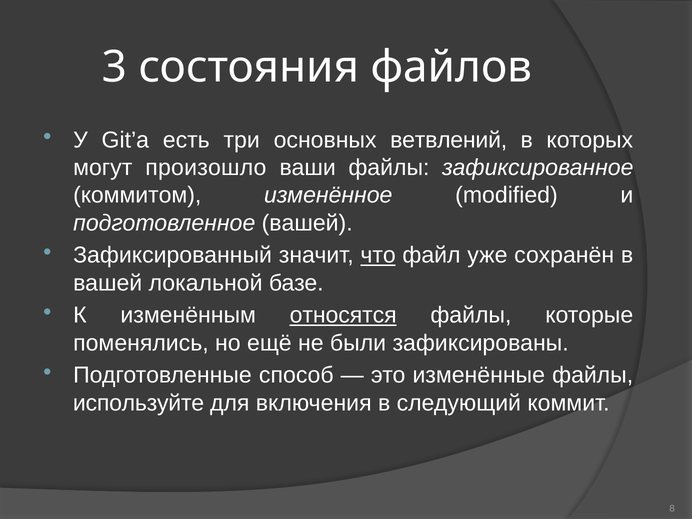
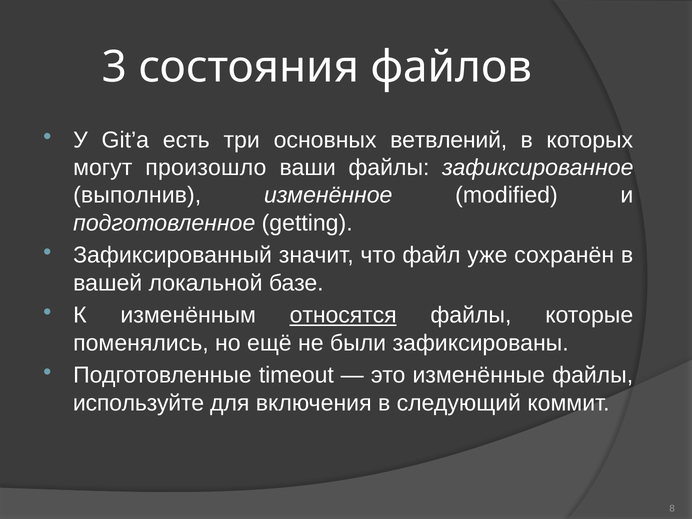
коммитом: коммитом -> выполнив (137, 195)
подготовленное вашей: вашей -> getting (307, 223)
что underline: present -> none (378, 255)
способ: способ -> timeout (296, 375)
